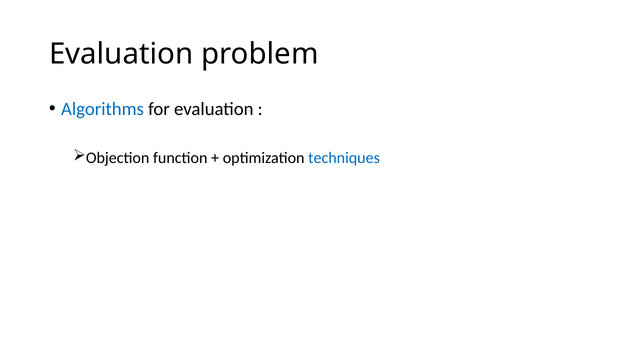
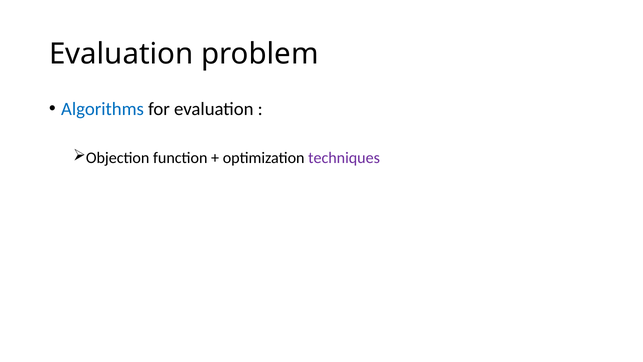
techniques colour: blue -> purple (344, 158)
